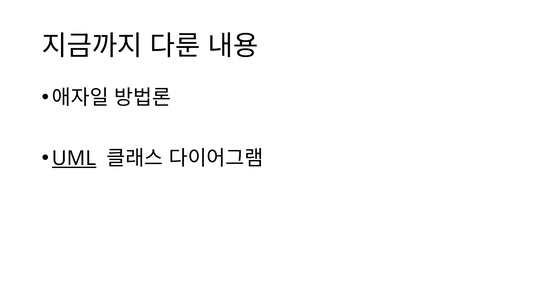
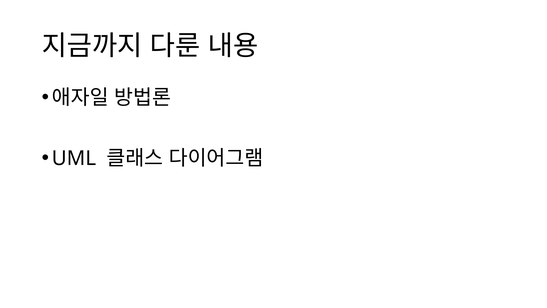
UML underline: present -> none (74, 158)
